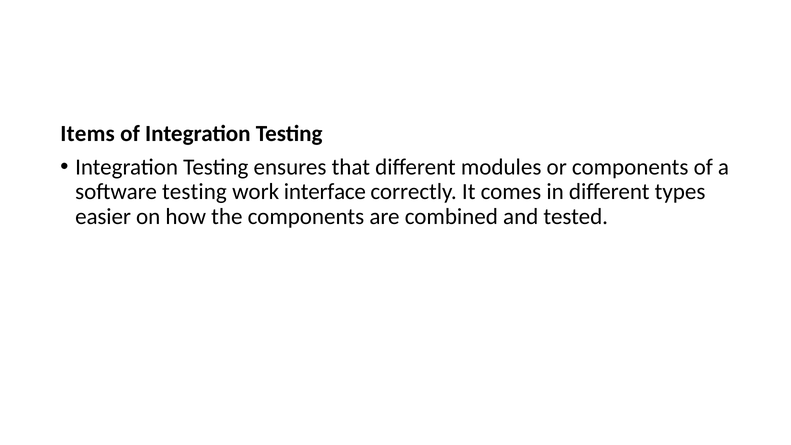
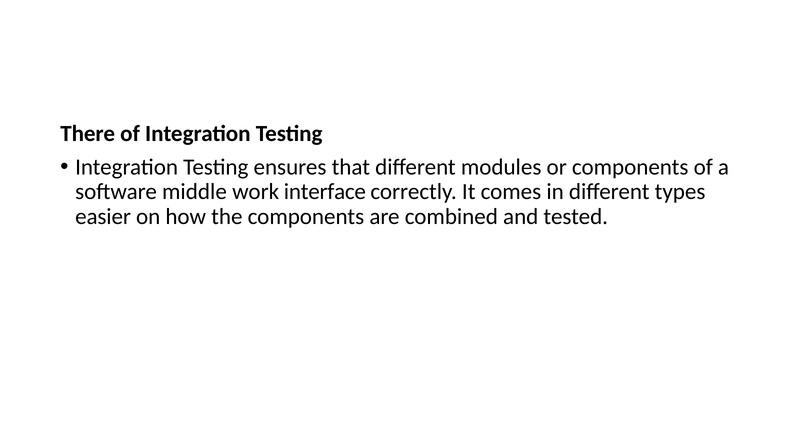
Items: Items -> There (88, 134)
software testing: testing -> middle (194, 192)
